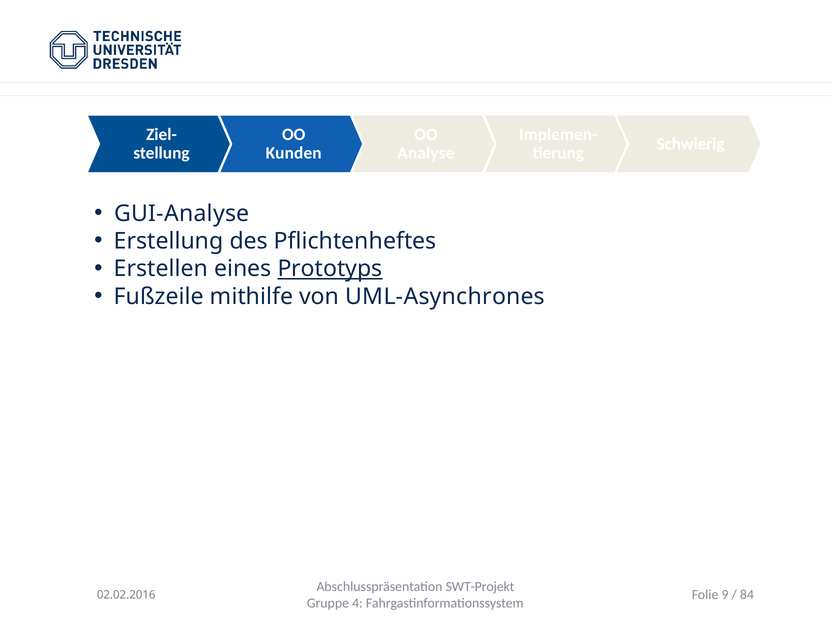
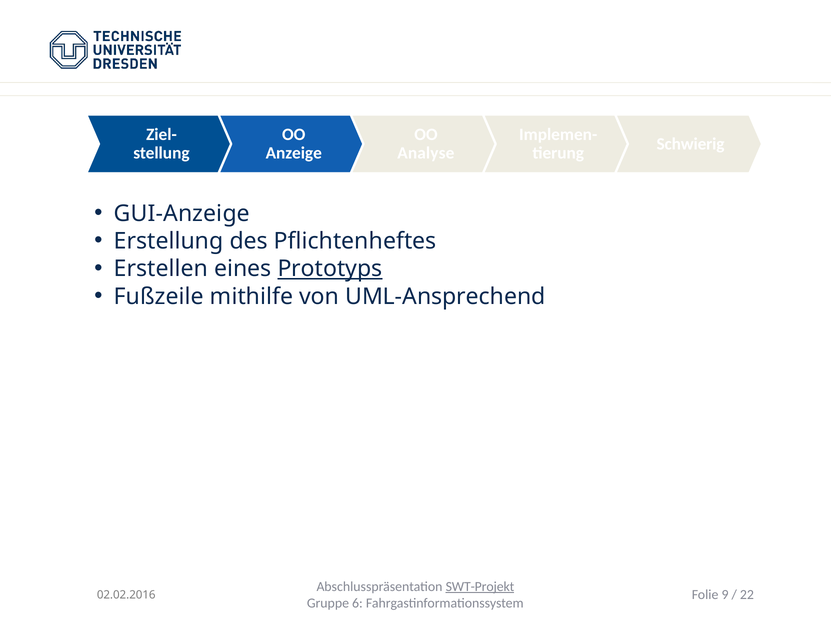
Kunden: Kunden -> Anzeige (294, 153)
GUI-Analyse: GUI-Analyse -> GUI-Anzeige (182, 214)
UML-Asynchrones: UML-Asynchrones -> UML-Ansprechend (445, 297)
SWT-Projekt underline: none -> present (480, 587)
84: 84 -> 22 (747, 595)
4: 4 -> 6 (357, 604)
